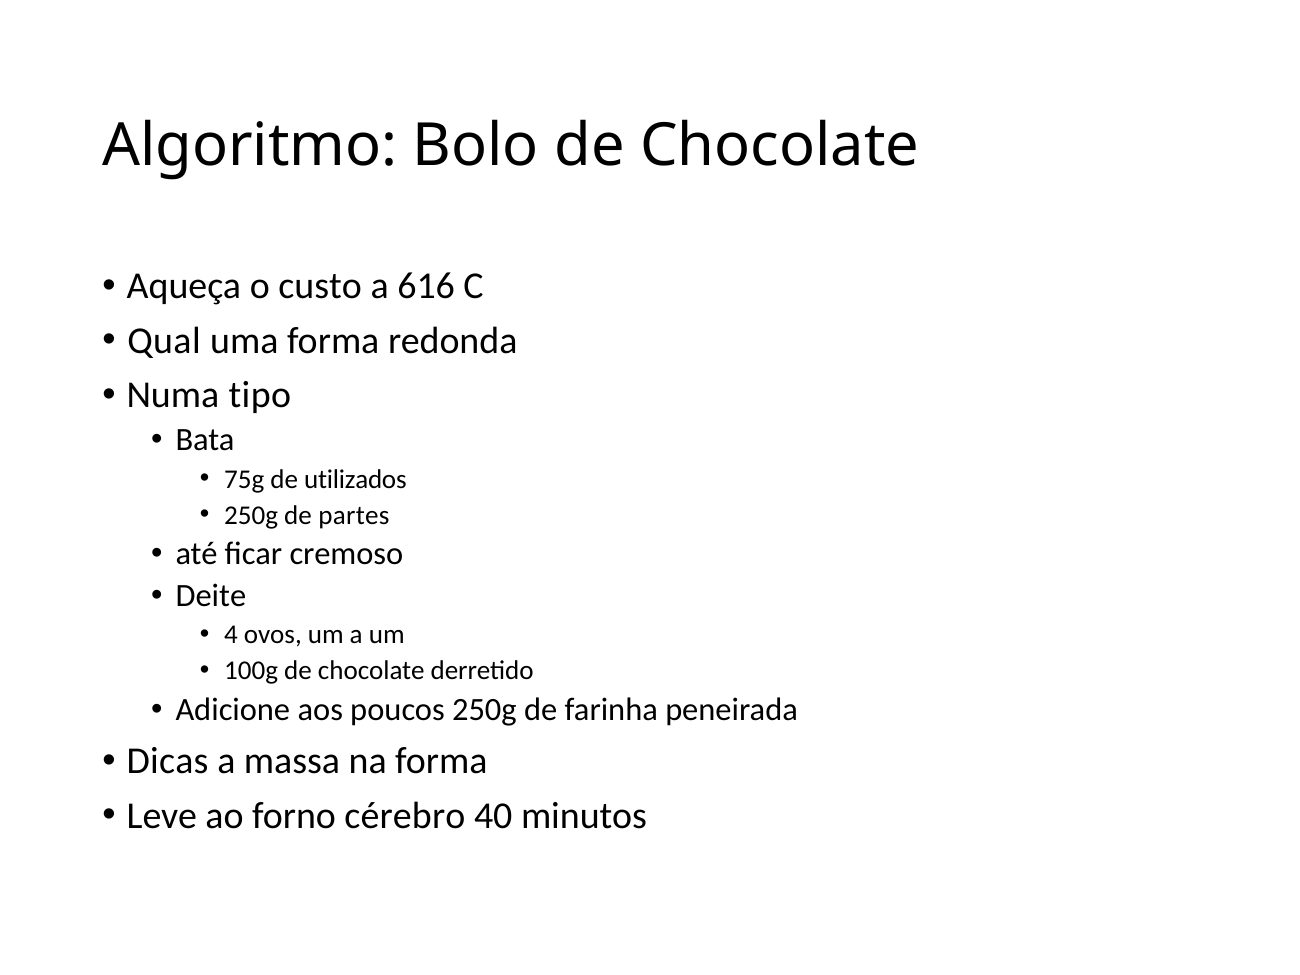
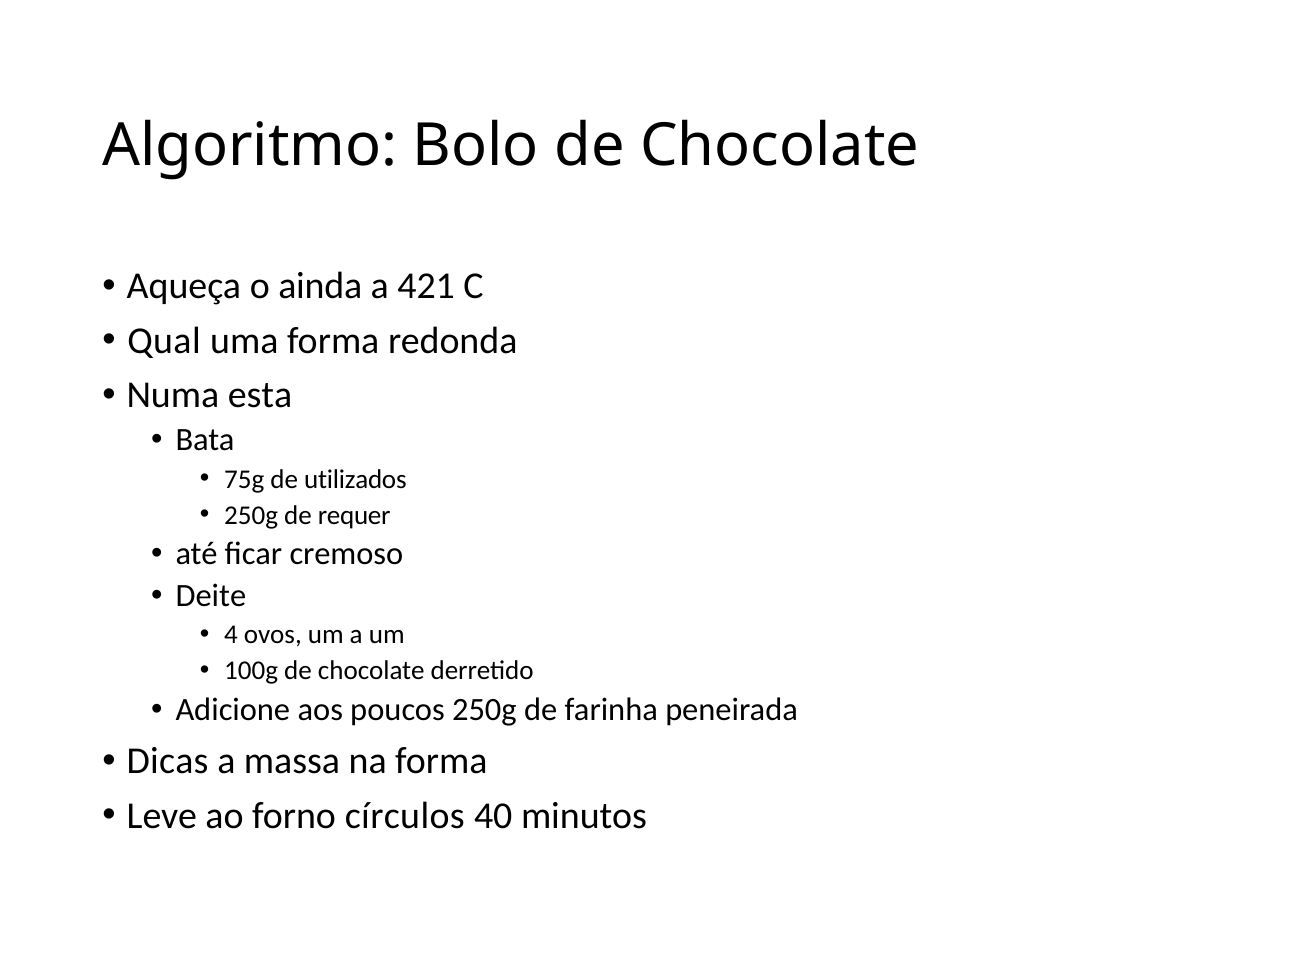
custo: custo -> ainda (320, 286)
616: 616 -> 421 (426, 286)
tipo: tipo -> esta (260, 395)
partes: partes -> requer (354, 515)
cérebro: cérebro -> círculos (405, 816)
